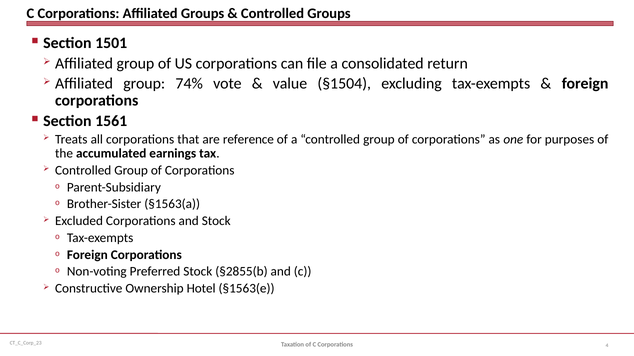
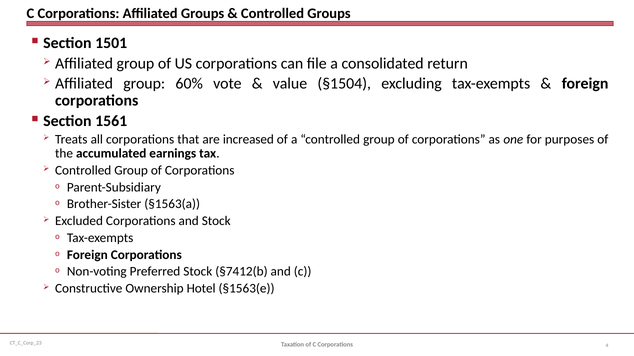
74%: 74% -> 60% (189, 84)
reference: reference -> increased (248, 139)
§2855(b: §2855(b -> §7412(b (241, 272)
